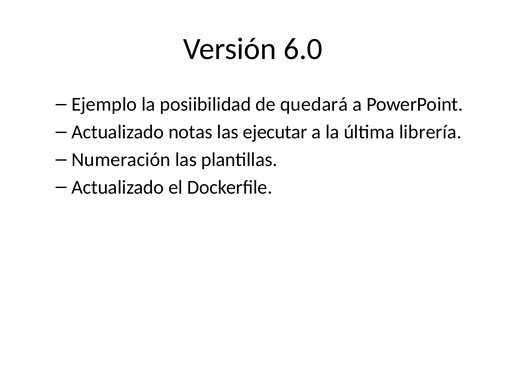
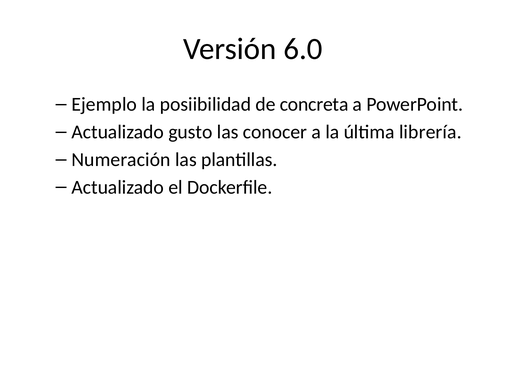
quedará: quedará -> concreta (314, 104)
notas: notas -> gusto (190, 132)
ejecutar: ejecutar -> conocer (275, 132)
